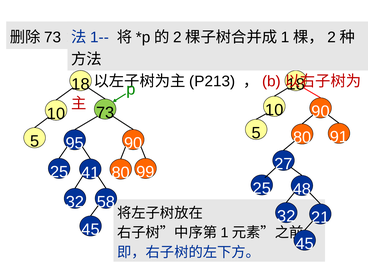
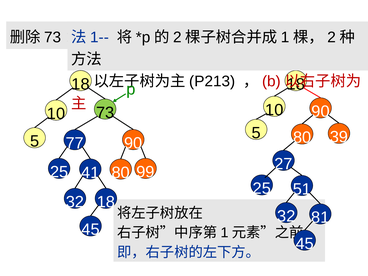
91: 91 -> 39 (339, 137)
95: 95 -> 77 (75, 143)
48: 48 -> 51 (302, 189)
32 58: 58 -> 18 (106, 202)
21: 21 -> 81 (320, 218)
